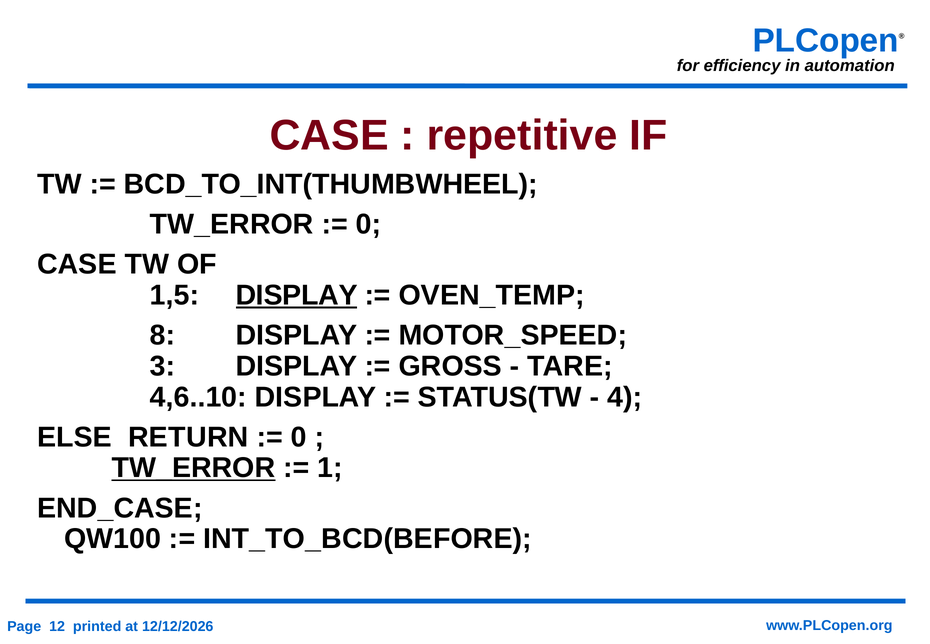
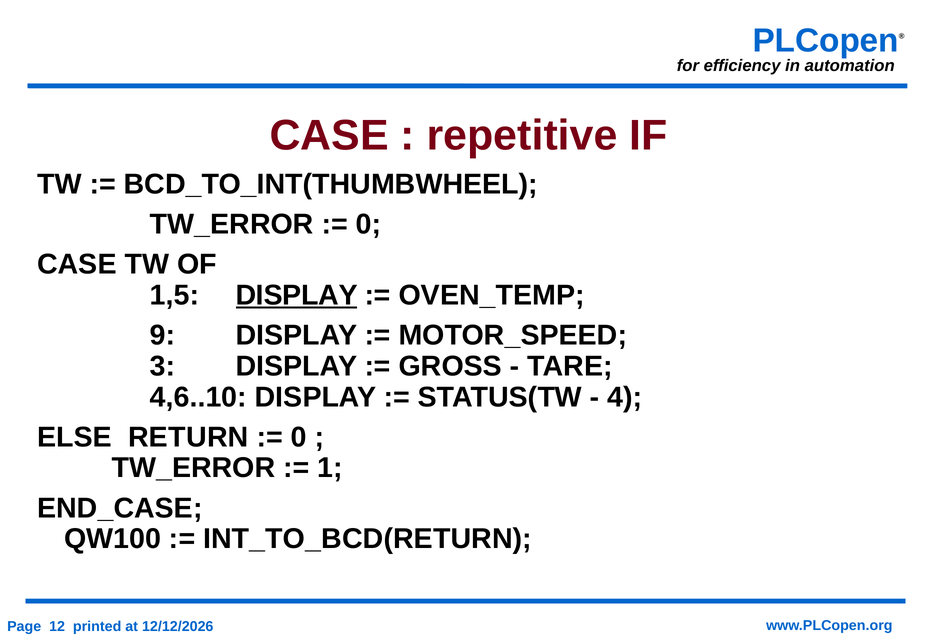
8: 8 -> 9 (163, 335)
TW_ERROR underline: present -> none (194, 468)
INT_TO_BCD(BEFORE: INT_TO_BCD(BEFORE -> INT_TO_BCD(RETURN (368, 539)
